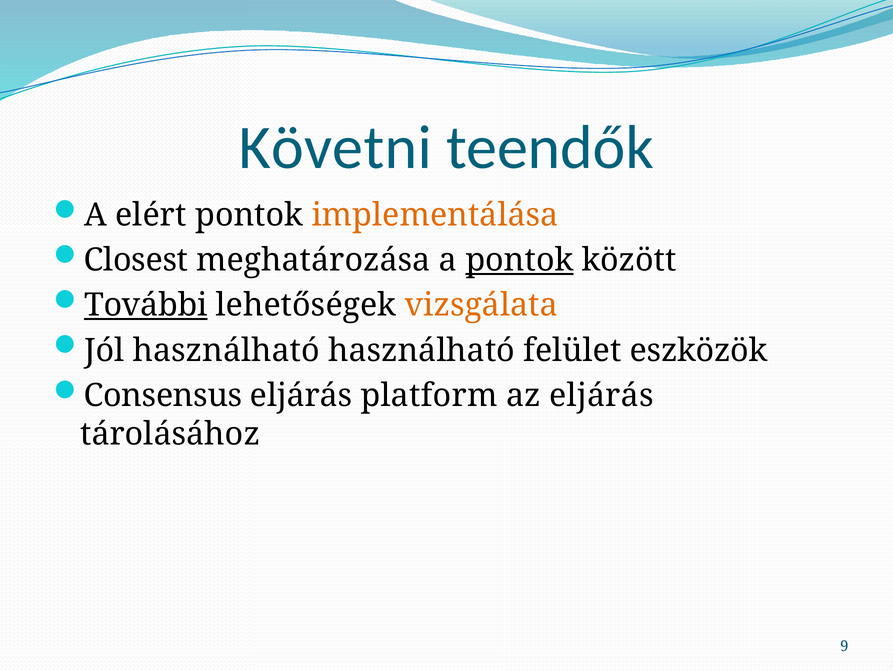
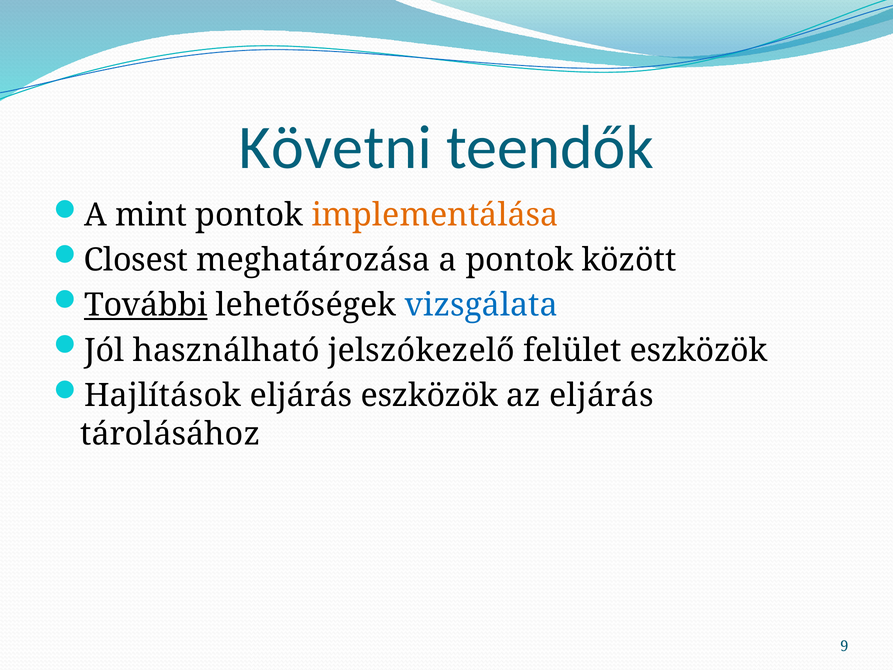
elért: elért -> mint (151, 215)
pontok underline: present -> none (520, 260)
vizsgálata colour: orange -> blue (481, 305)
használható használható: használható -> jelszókezelő (421, 350)
Consensus: Consensus -> Hajlítások (163, 395)
eljárás platform: platform -> eszközök (429, 395)
